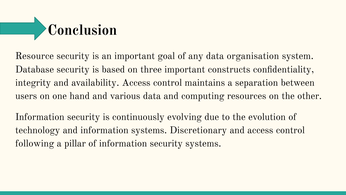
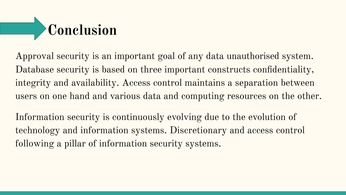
Resource: Resource -> Approval (35, 56)
organisation: organisation -> unauthorised (253, 56)
